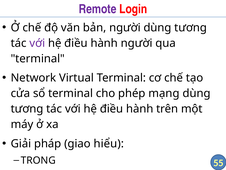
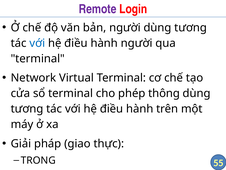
với colour: purple -> blue (37, 43)
mạng: mạng -> thông (164, 93)
hiểu: hiểu -> thực (109, 143)
